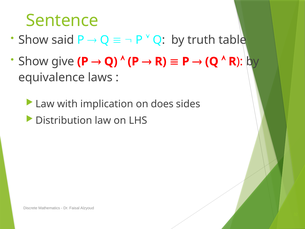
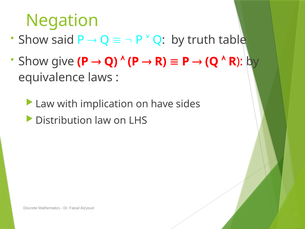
Sentence: Sentence -> Negation (62, 20)
does: does -> have (162, 104)
